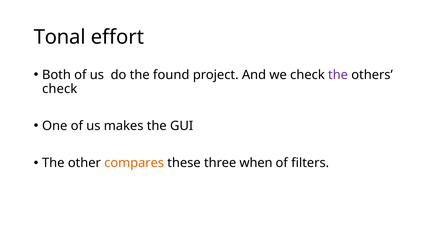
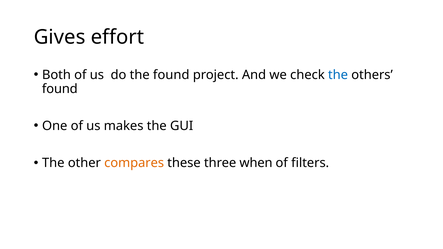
Tonal: Tonal -> Gives (60, 37)
the colour: purple -> blue (338, 75)
check: check -> found (60, 89)
